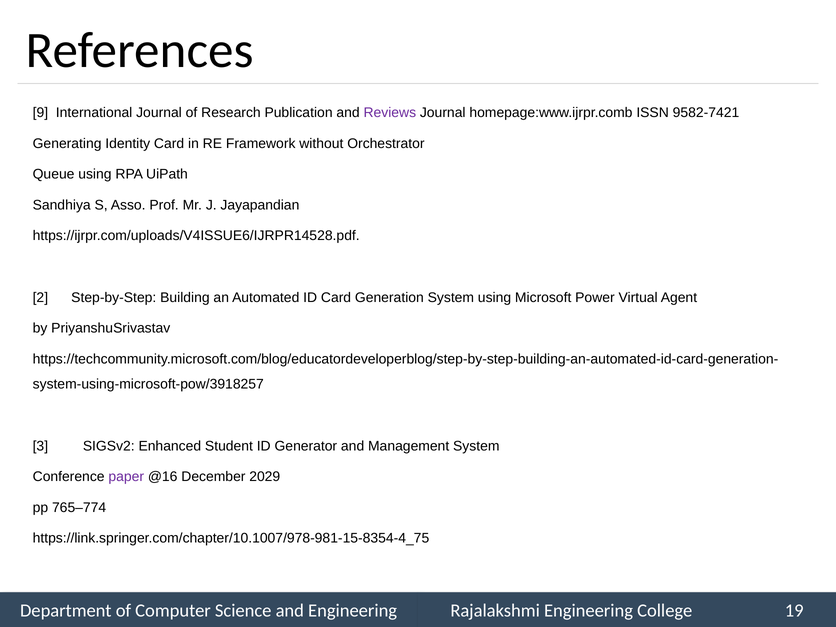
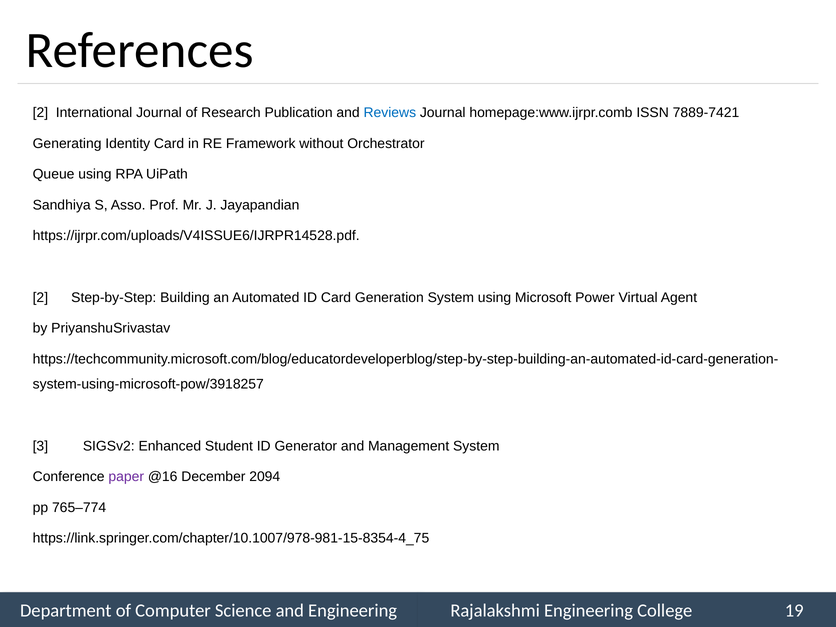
9: 9 -> 2 (40, 113)
Reviews colour: purple -> blue (390, 113)
9582-7421: 9582-7421 -> 7889-7421 (706, 113)
2029: 2029 -> 2094 (265, 477)
